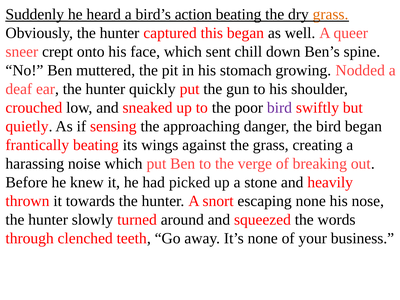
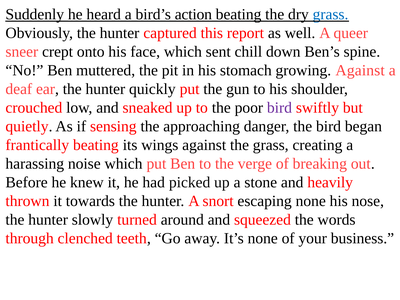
grass colour: orange -> blue (331, 14)
this began: began -> report (245, 33)
growing Nodded: Nodded -> Against (360, 70)
